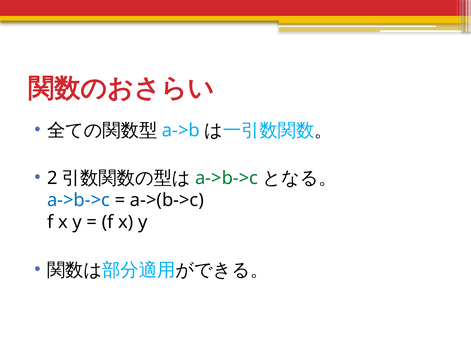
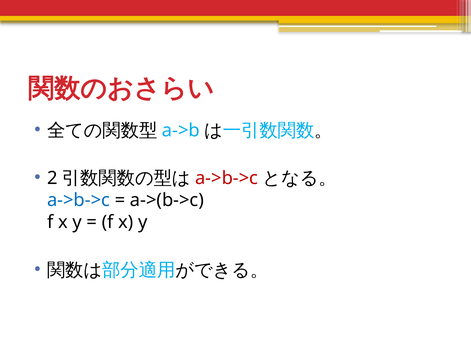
a->b->c colour: green -> red (227, 178)
